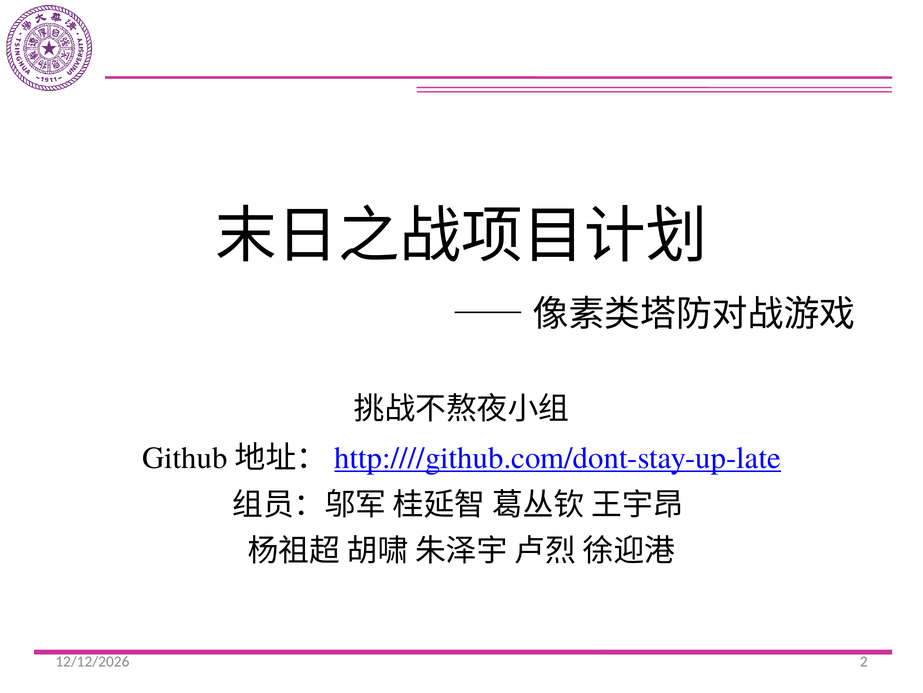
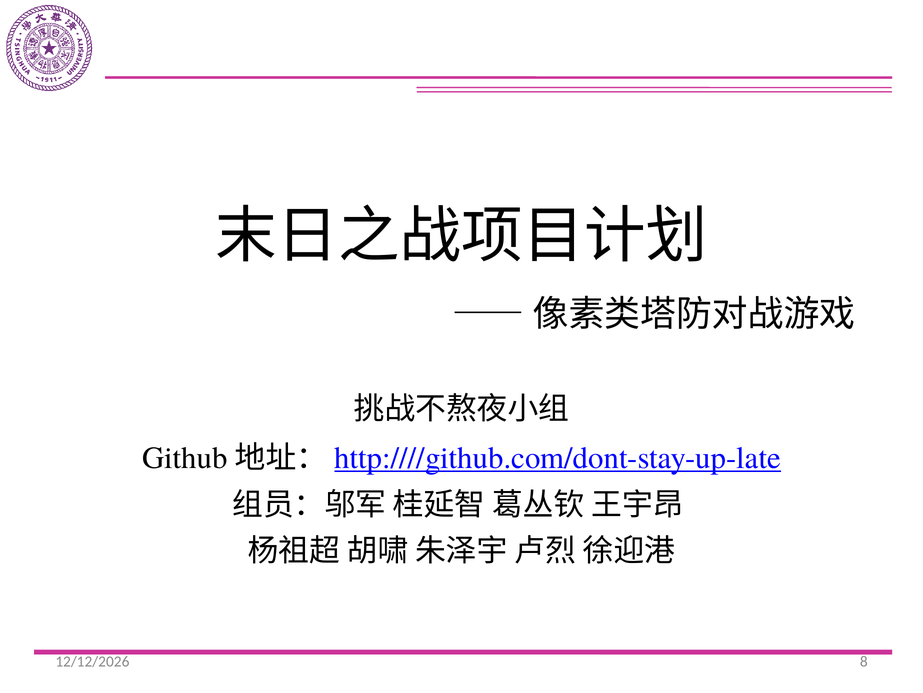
2: 2 -> 8 (864, 661)
